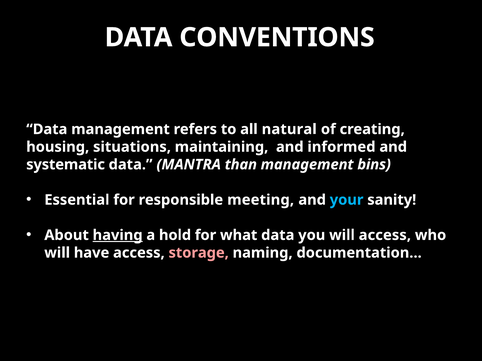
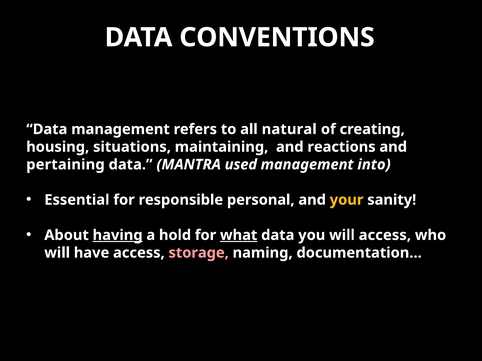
informed: informed -> reactions (341, 147)
systematic: systematic -> pertaining (65, 165)
than: than -> used (241, 165)
bins: bins -> into (374, 165)
meeting: meeting -> personal (261, 200)
your colour: light blue -> yellow (347, 200)
what underline: none -> present (239, 235)
